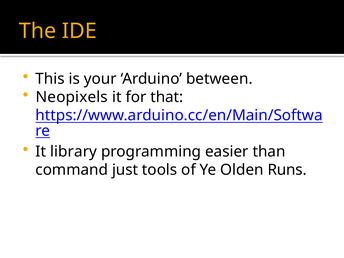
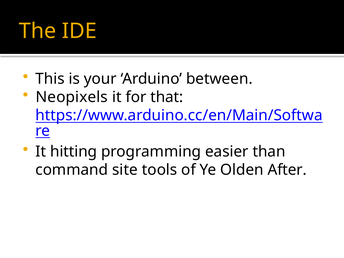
library: library -> hitting (74, 152)
just: just -> site (125, 170)
Runs: Runs -> After (287, 170)
